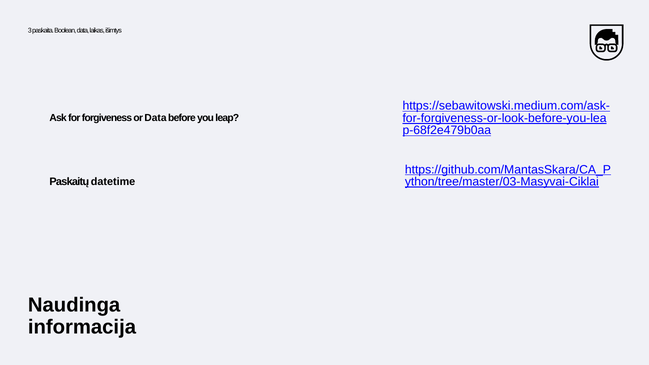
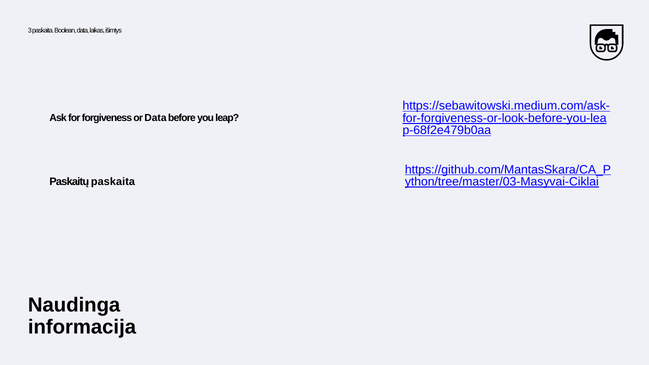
Paskaitų datetime: datetime -> paskaita (113, 182)
